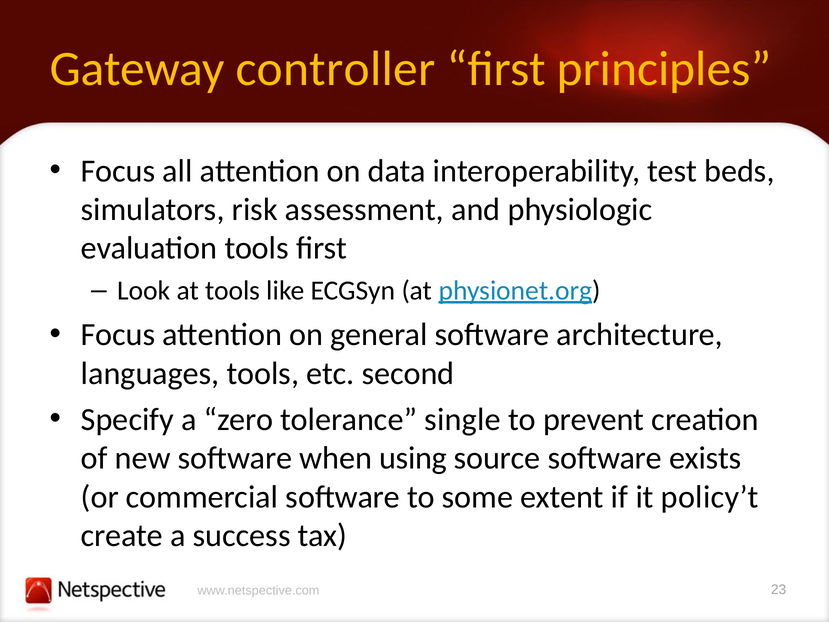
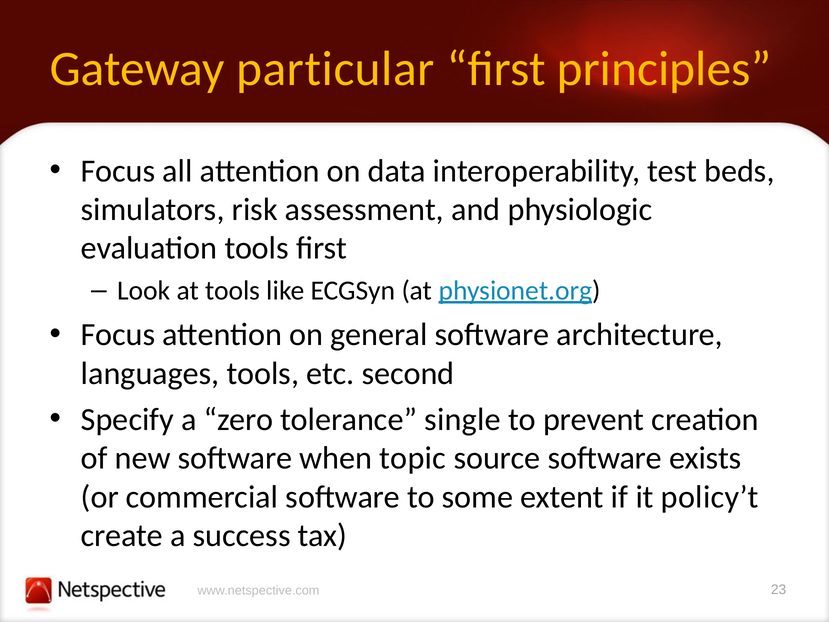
controller: controller -> particular (335, 69)
using: using -> topic (413, 458)
